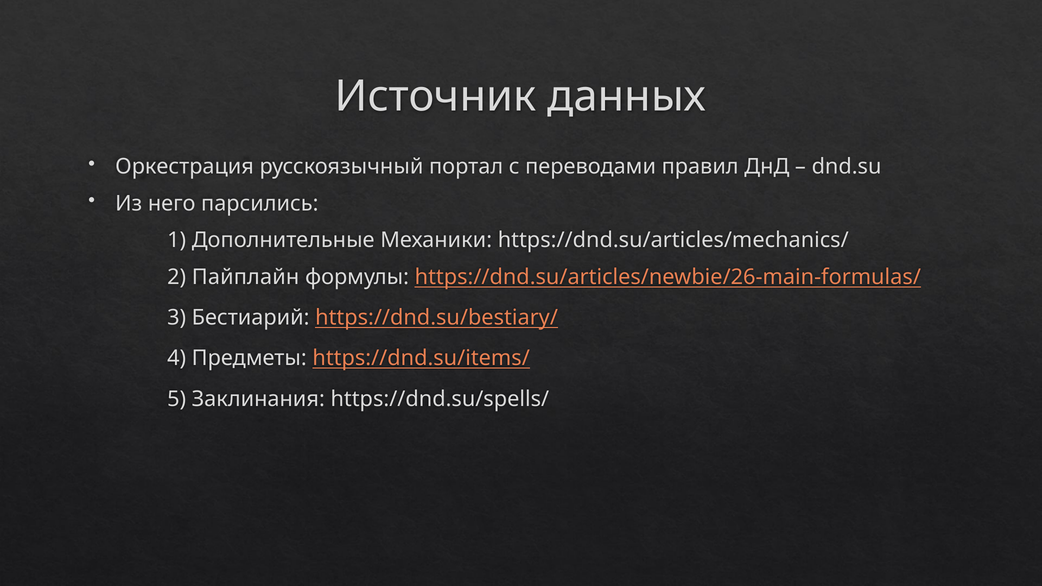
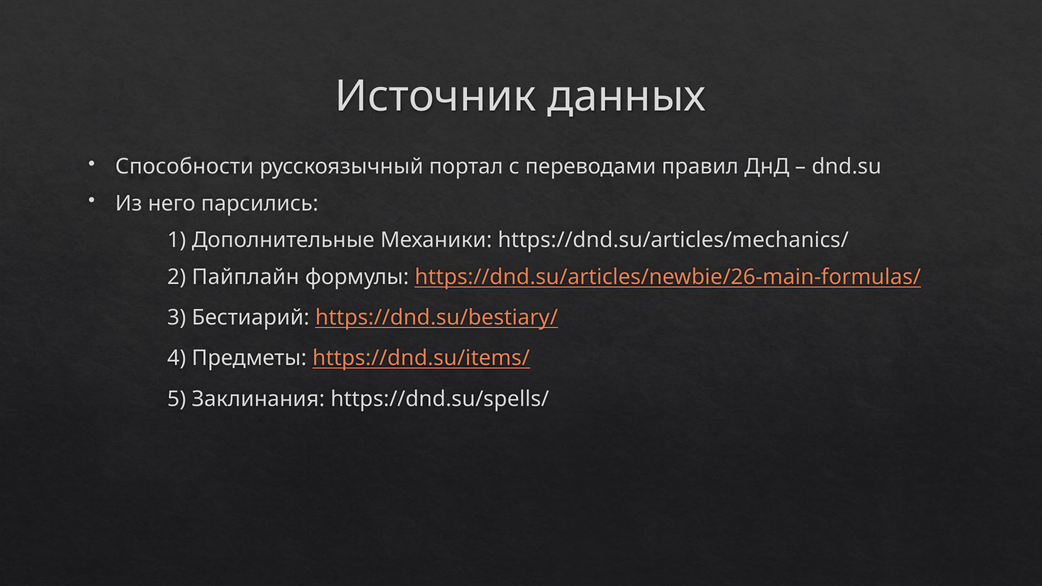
Оркестрация: Оркестрация -> Способности (184, 167)
